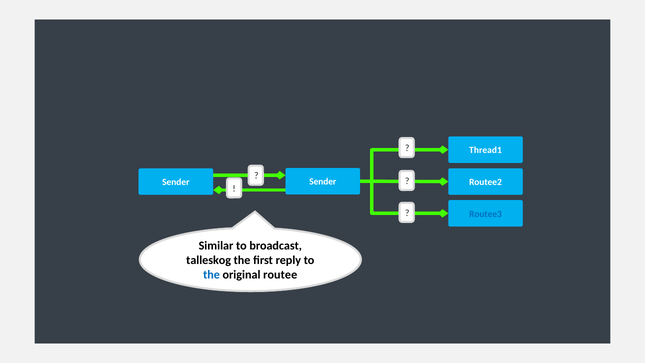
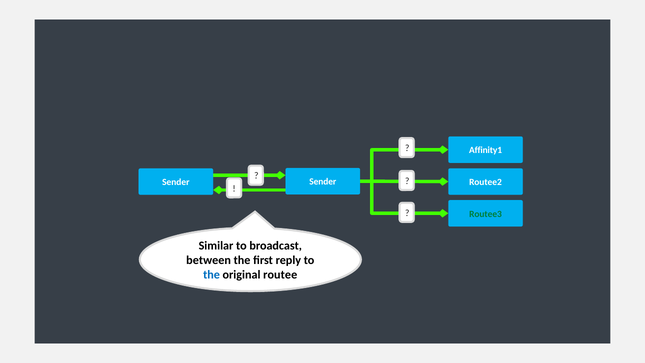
Thread1: Thread1 -> Affinity1 (486, 150)
Routee3 colour: blue -> green (486, 214)
talleskog: talleskog -> between (209, 260)
